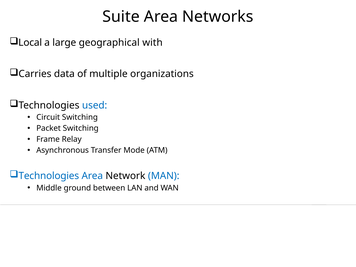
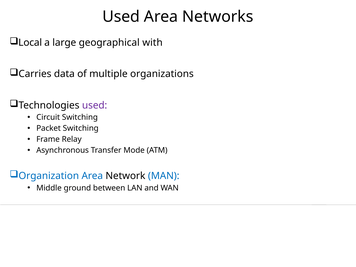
Suite: Suite -> Used (121, 17)
used colour: blue -> purple (95, 105)
Technologies: Technologies -> Organization (49, 176)
